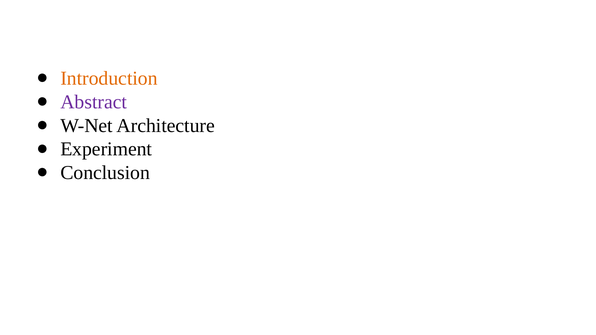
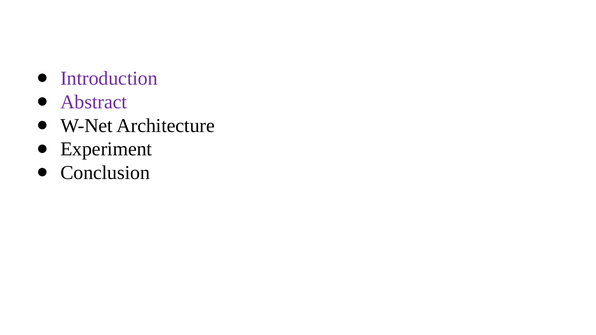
Introduction colour: orange -> purple (109, 78)
